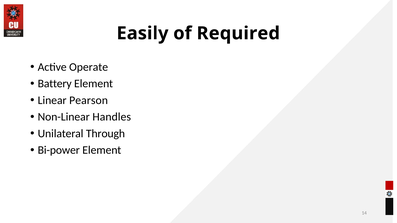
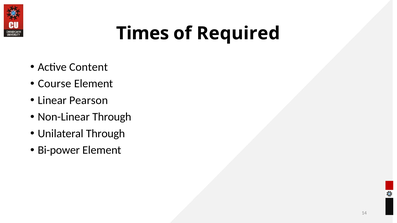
Easily: Easily -> Times (143, 33)
Operate: Operate -> Content (89, 67)
Battery: Battery -> Course (55, 84)
Non-Linear Handles: Handles -> Through (112, 117)
